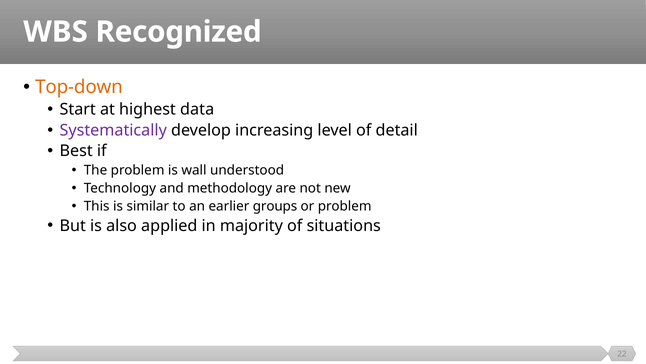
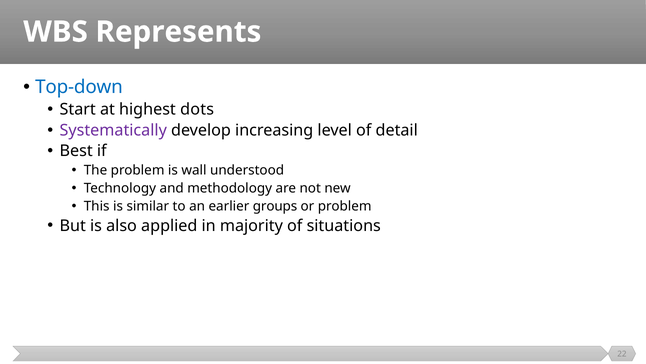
Recognized: Recognized -> Represents (178, 32)
Top-down colour: orange -> blue (79, 87)
data: data -> dots (197, 109)
